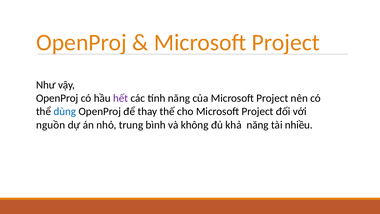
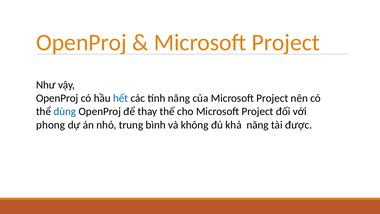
hết colour: purple -> blue (121, 98)
nguồn: nguồn -> phong (51, 125)
nhiều: nhiều -> được (299, 125)
